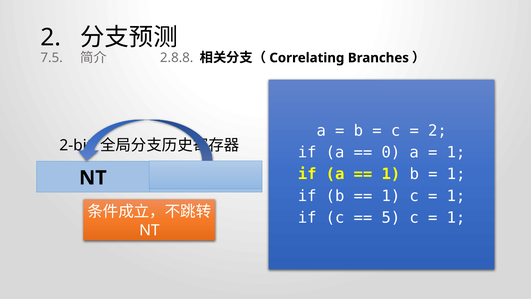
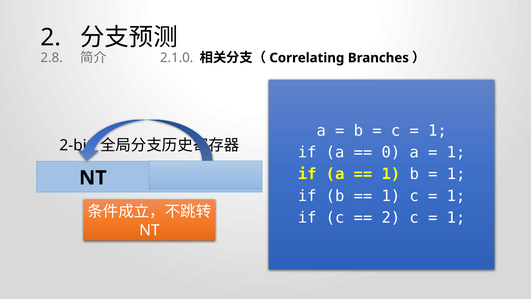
7.5: 7.5 -> 2.8 (52, 58)
2.8.8: 2.8.8 -> 2.1.0 (177, 58)
2: 2 -> 1 (437, 131)
5: 5 -> 2 (391, 217)
